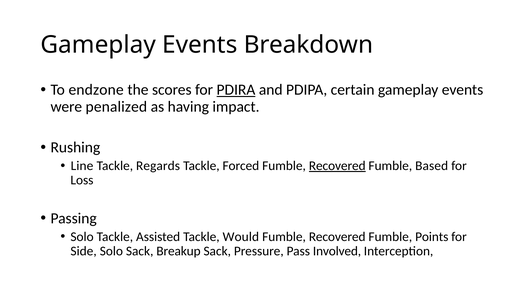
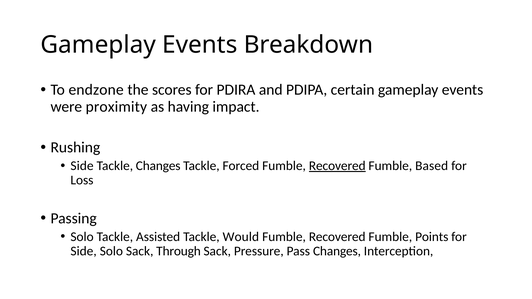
PDIRA underline: present -> none (236, 90)
penalized: penalized -> proximity (116, 107)
Line: Line -> Side (82, 166)
Tackle Regards: Regards -> Changes (158, 166)
Breakup: Breakup -> Through (179, 251)
Pass Involved: Involved -> Changes (337, 251)
